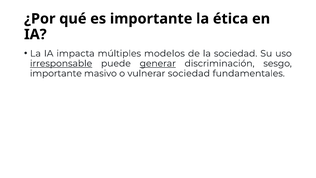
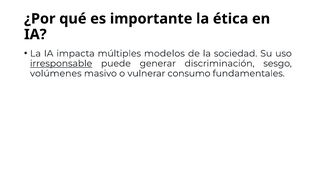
generar underline: present -> none (158, 63)
importante: importante -> volúmenes (56, 73)
vulnerar sociedad: sociedad -> consumo (189, 73)
